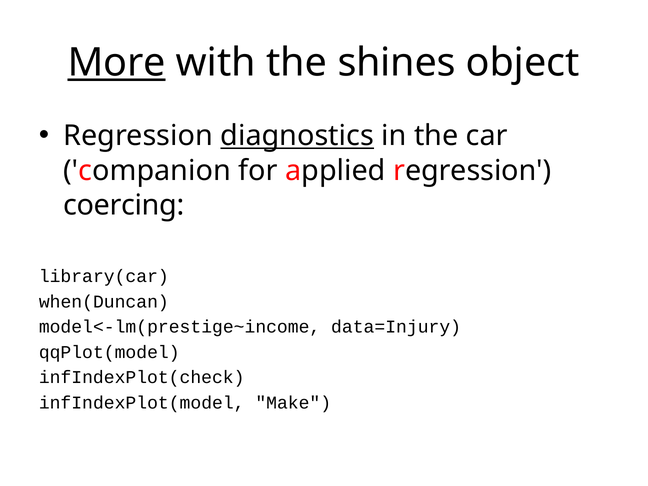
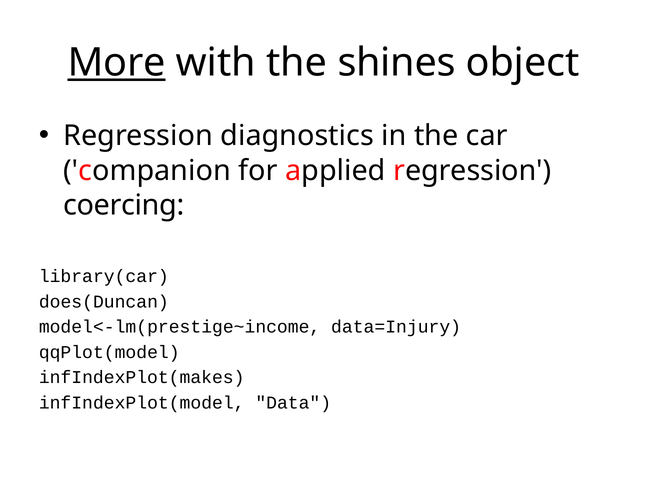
diagnostics underline: present -> none (297, 136)
when(Duncan: when(Duncan -> does(Duncan (104, 302)
infIndexPlot(check: infIndexPlot(check -> infIndexPlot(makes (142, 377)
Make: Make -> Data (293, 403)
